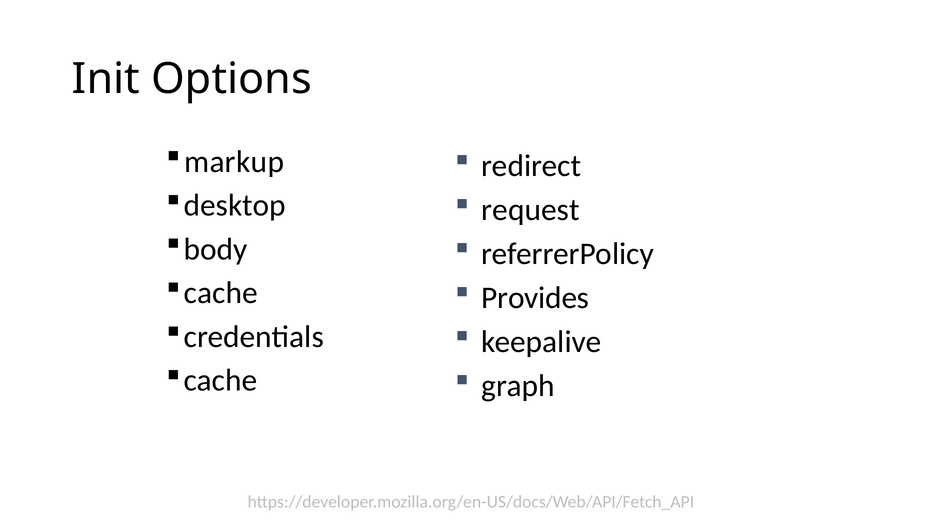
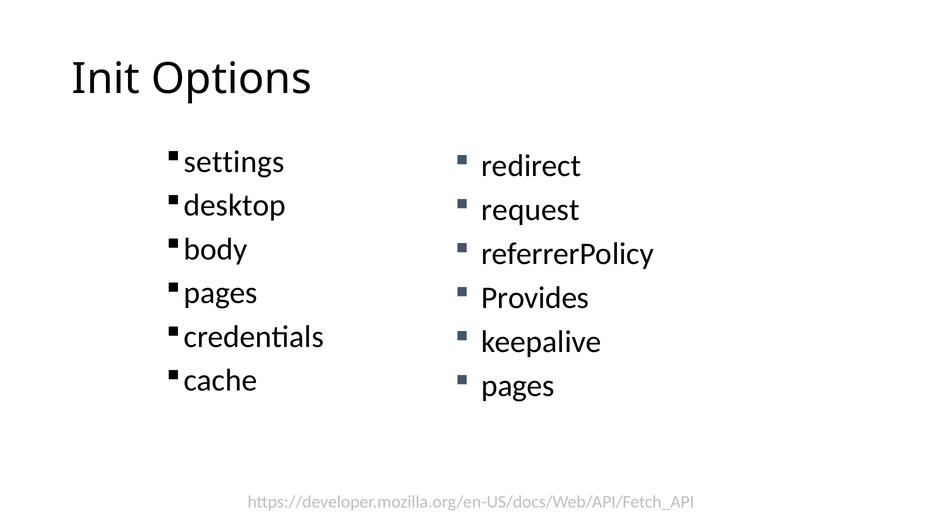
markup: markup -> settings (234, 162)
cache: cache -> pages (221, 293)
graph: graph -> pages (518, 386)
